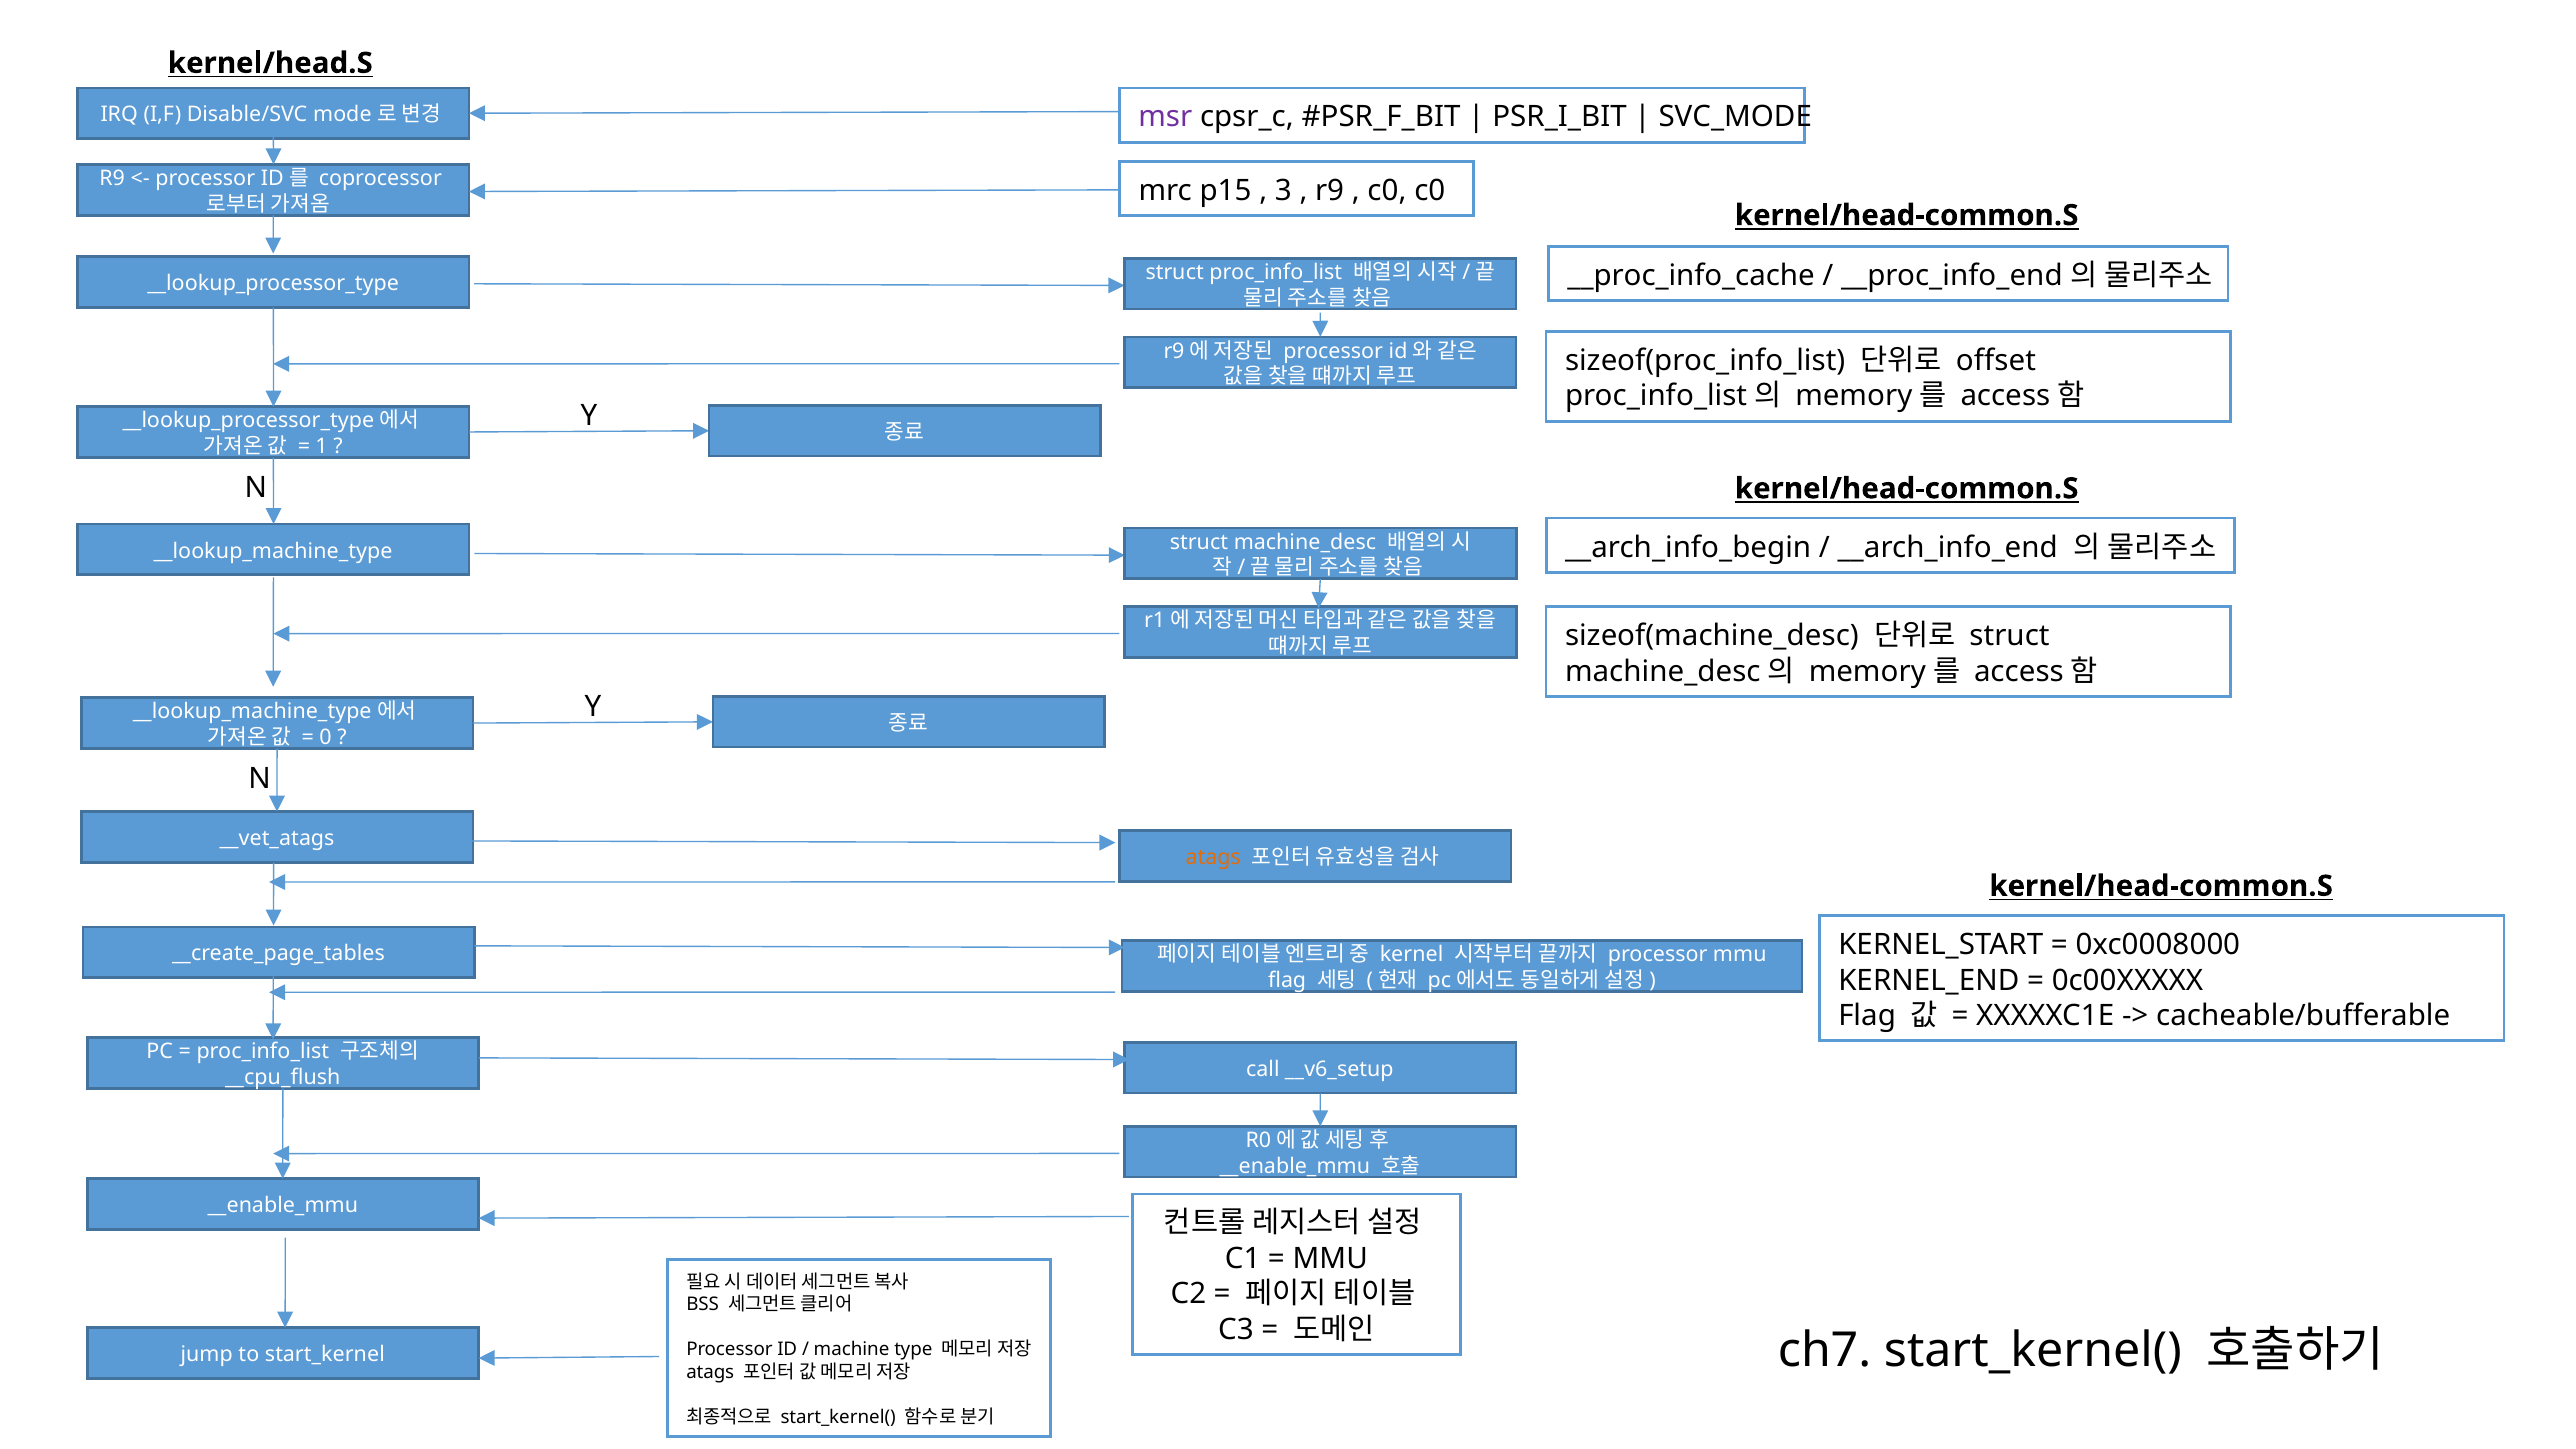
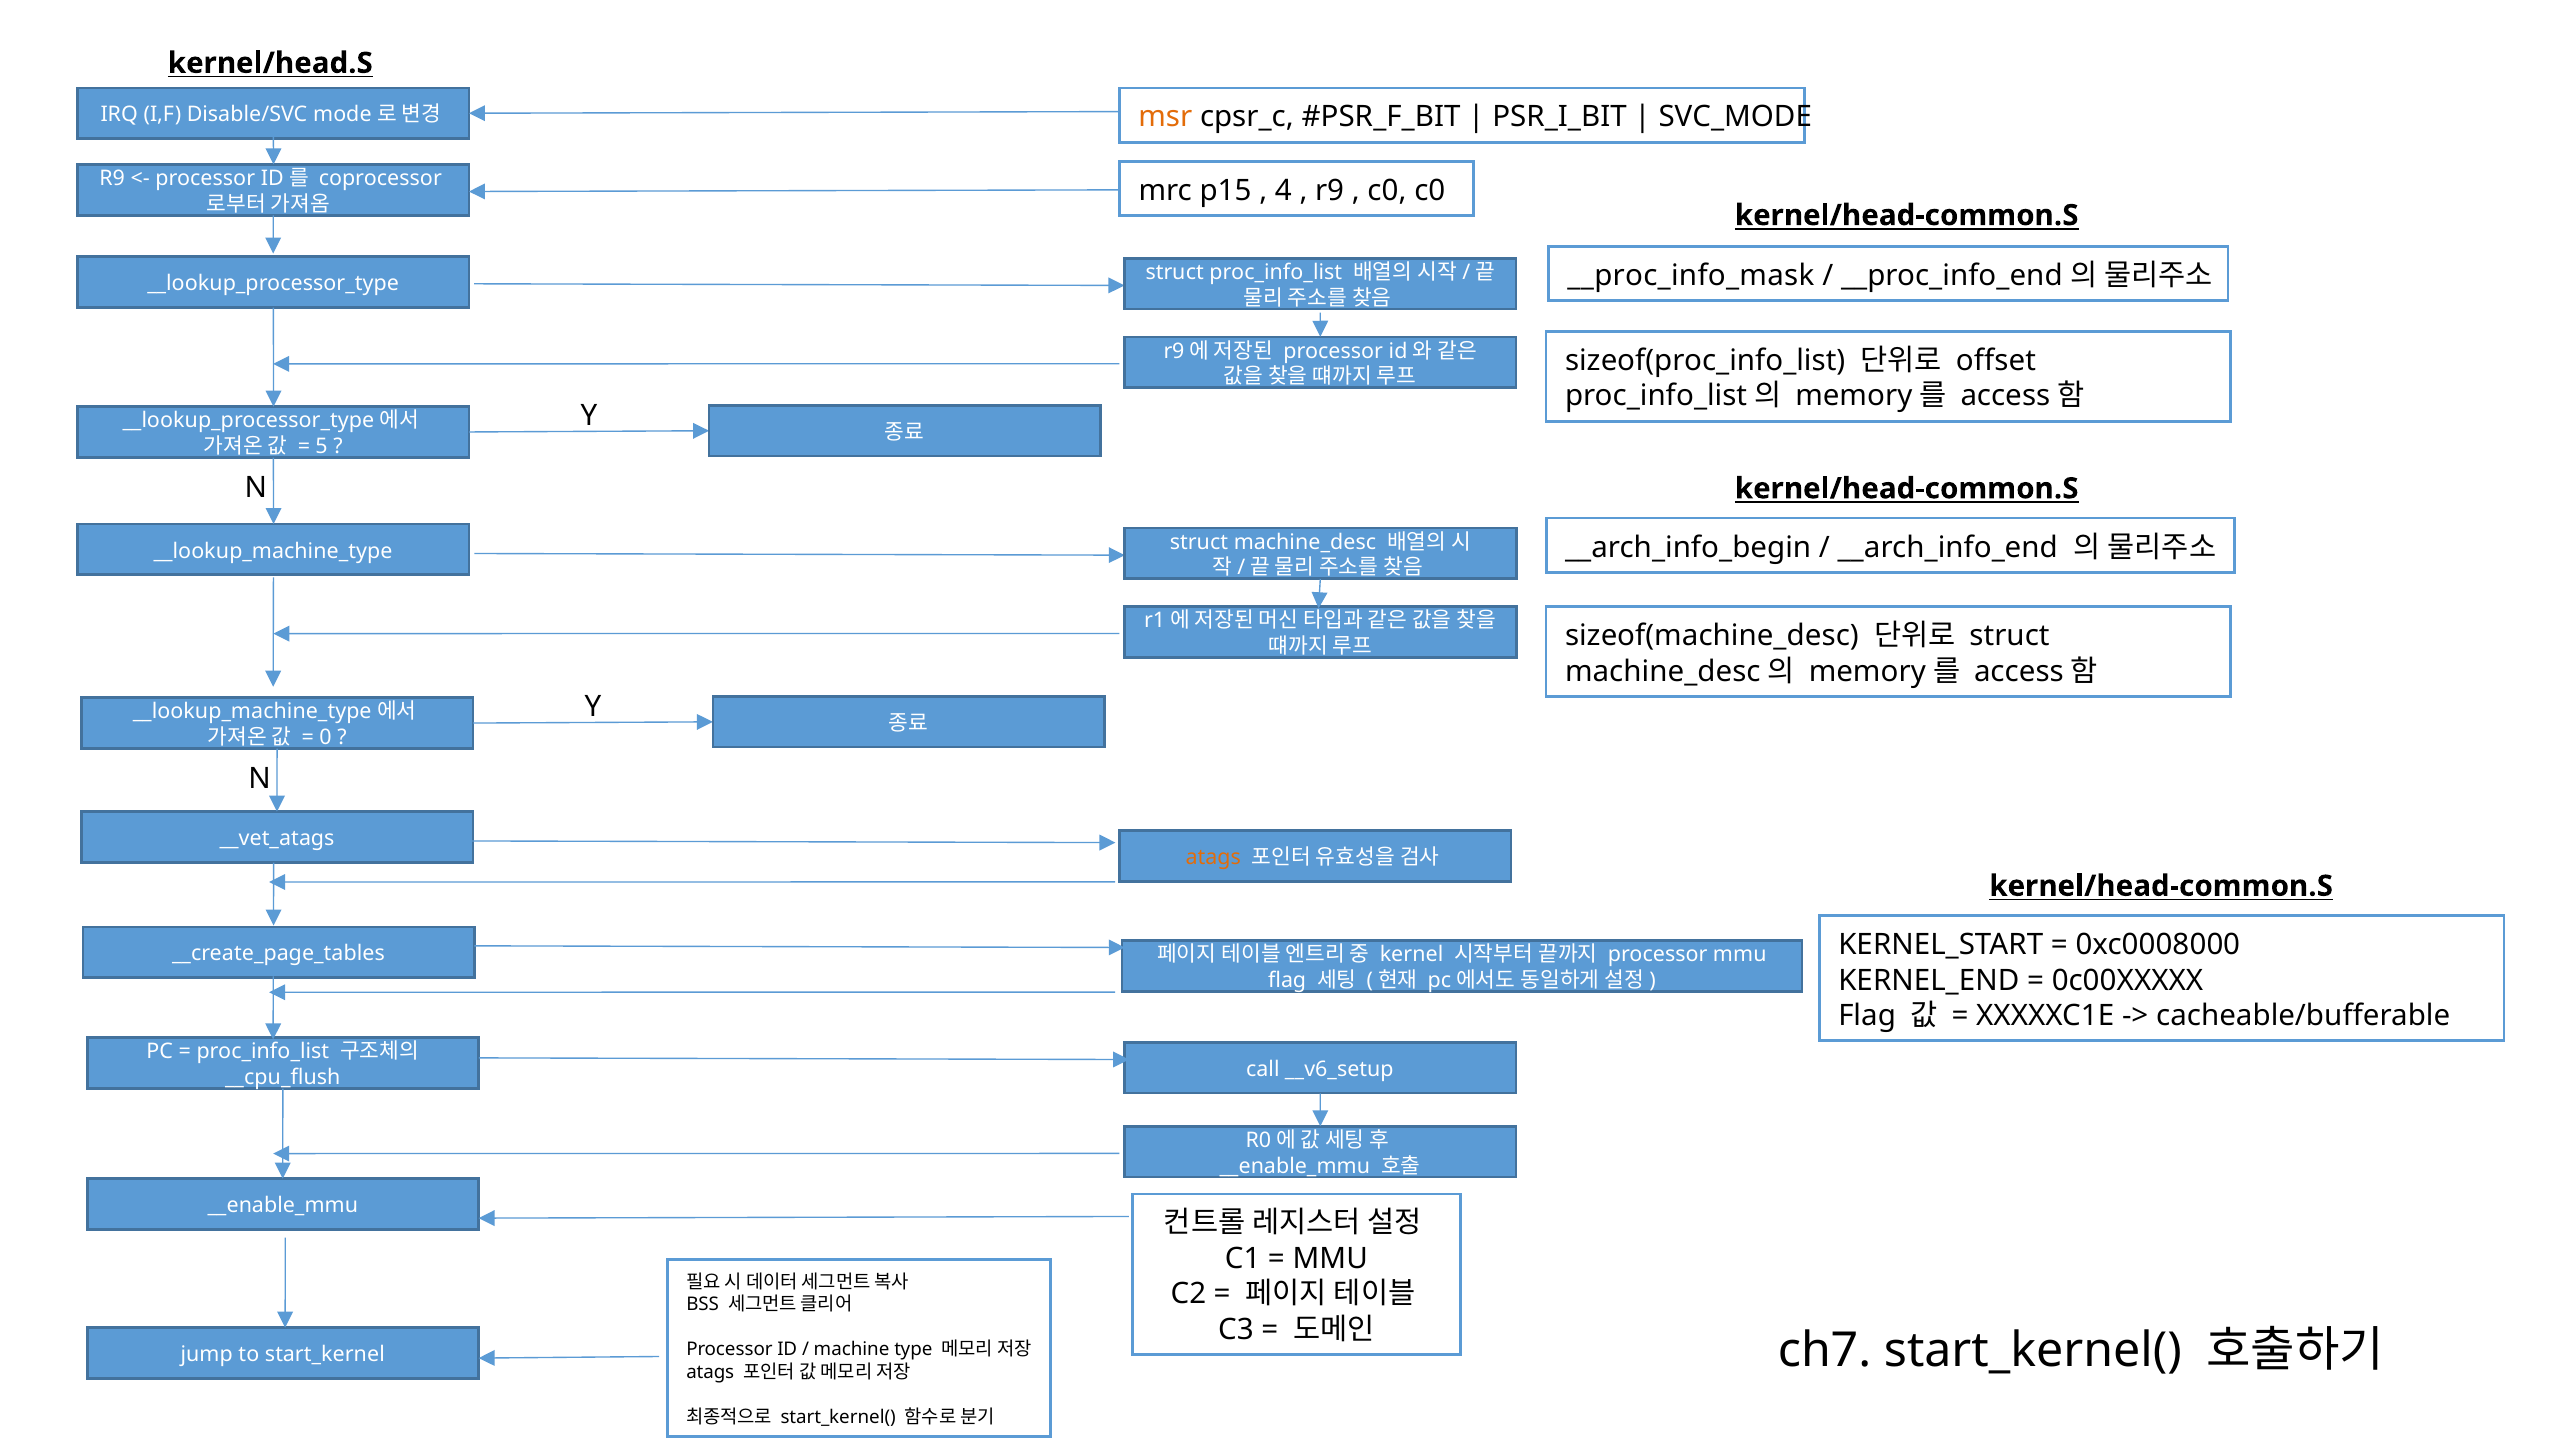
msr colour: purple -> orange (1165, 117)
3: 3 -> 4 (1283, 191)
__proc_info_cache: __proc_info_cache -> __proc_info_mask (1691, 275)
1: 1 -> 5 (322, 447)
